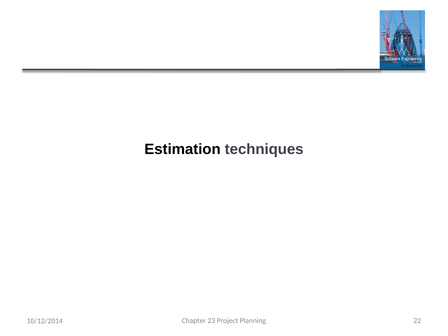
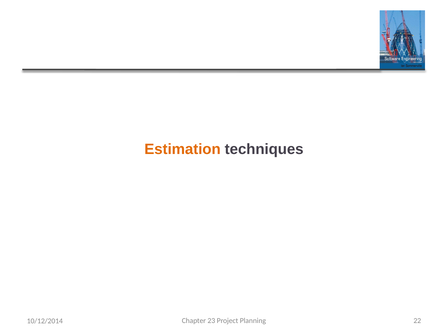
Estimation colour: black -> orange (182, 149)
